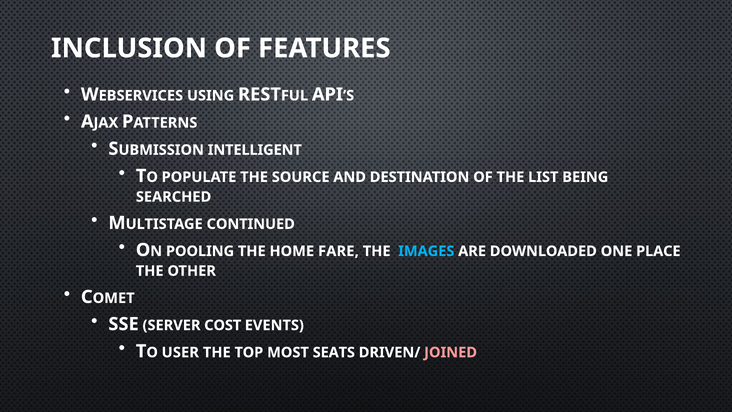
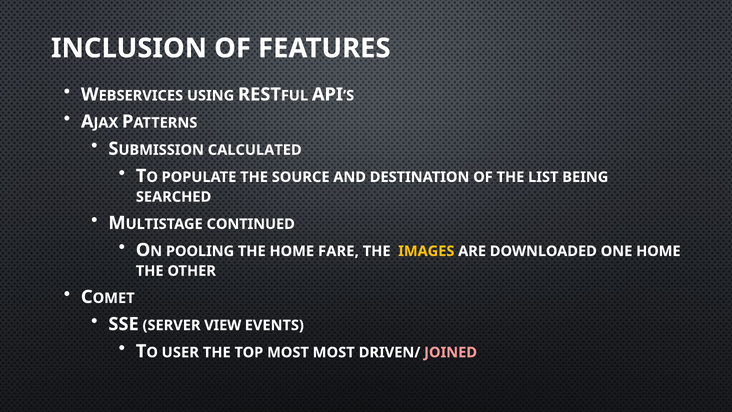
INTELLIGENT: INTELLIGENT -> CALCULATED (255, 150)
IMAGES colour: light blue -> yellow (426, 251)
ONE PLACE: PLACE -> HOME (658, 251)
COST: COST -> VIEW (223, 325)
MOST SEATS: SEATS -> MOST (334, 352)
